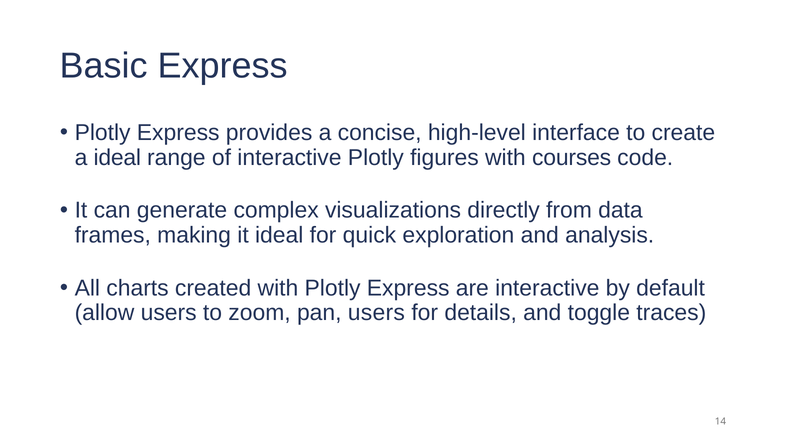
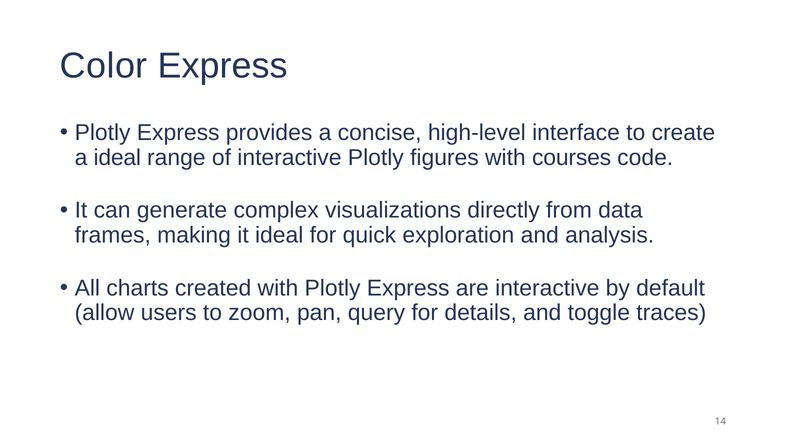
Basic: Basic -> Color (104, 66)
pan users: users -> query (376, 313)
